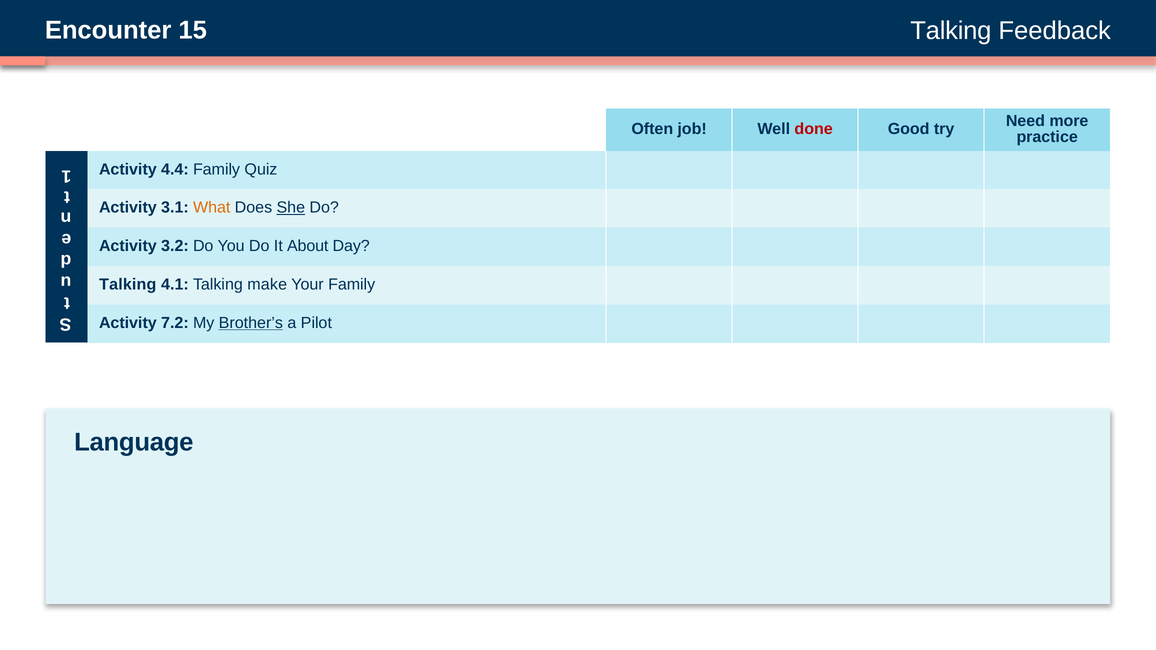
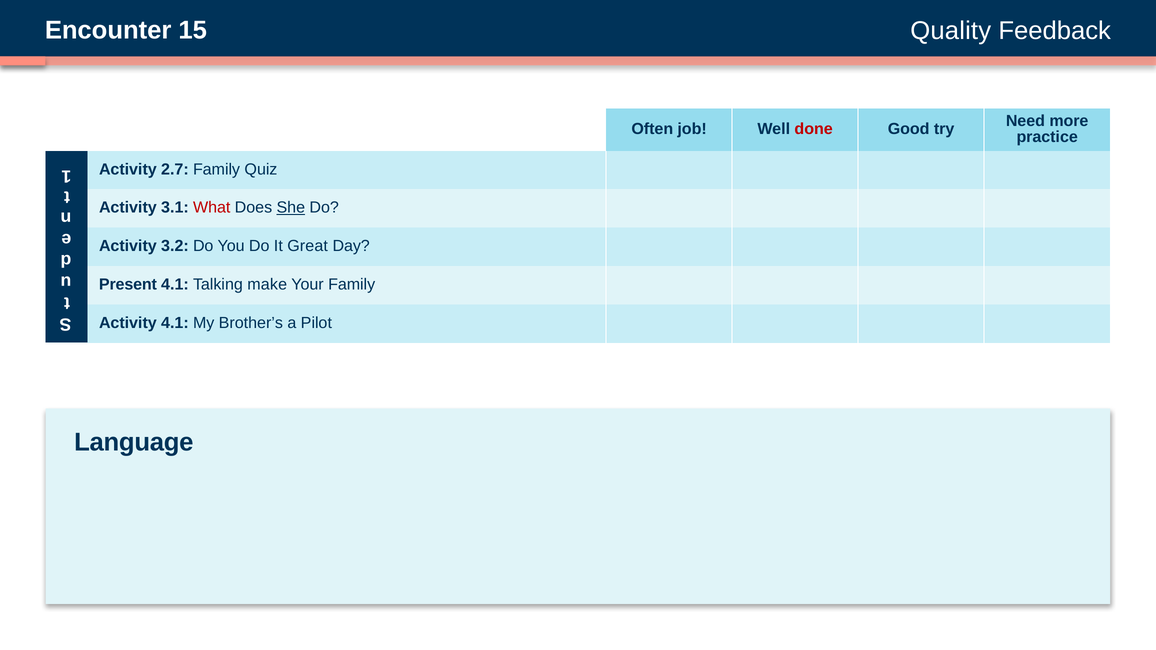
15 Talking: Talking -> Quality (951, 31)
4.4: 4.4 -> 2.7 (175, 169)
What colour: orange -> red (212, 208)
About: About -> Great (308, 246)
Talking: Talking -> Present (128, 285)
Activity 7.2: 7.2 -> 4.1 (175, 323)
Brother’s underline: present -> none (251, 323)
